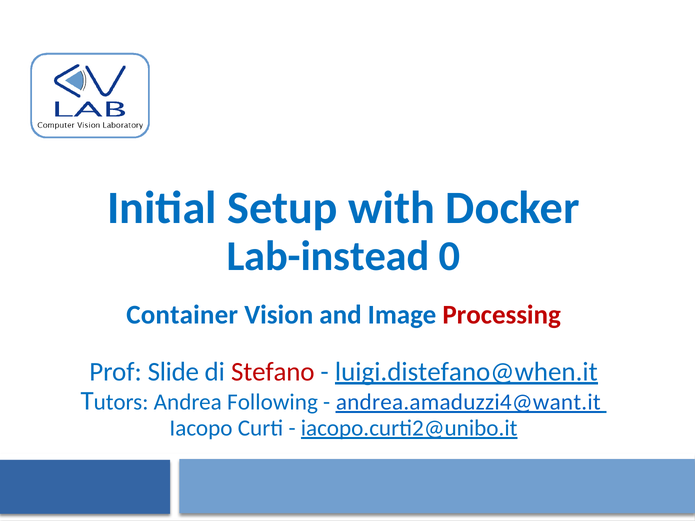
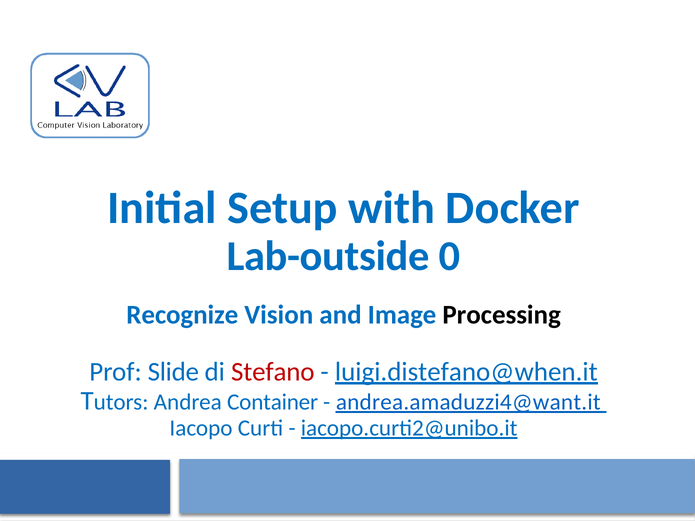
Lab-instead: Lab-instead -> Lab-outside (328, 256)
Container: Container -> Recognize (182, 315)
Processing colour: red -> black (502, 315)
Following: Following -> Container (273, 402)
